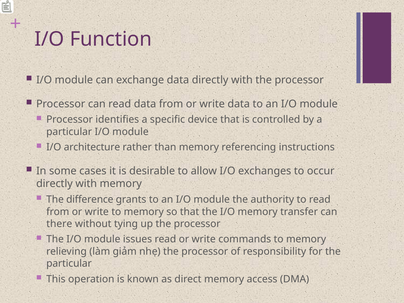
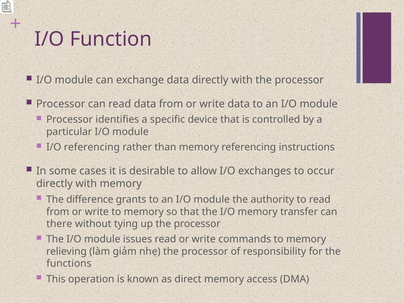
I/O architecture: architecture -> referencing (92, 147)
particular: particular -> functions (69, 264)
